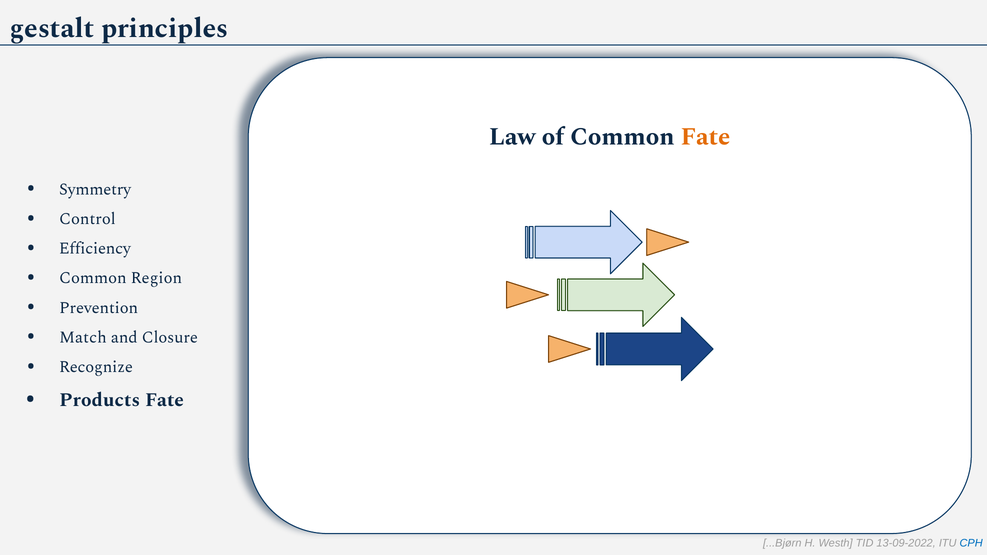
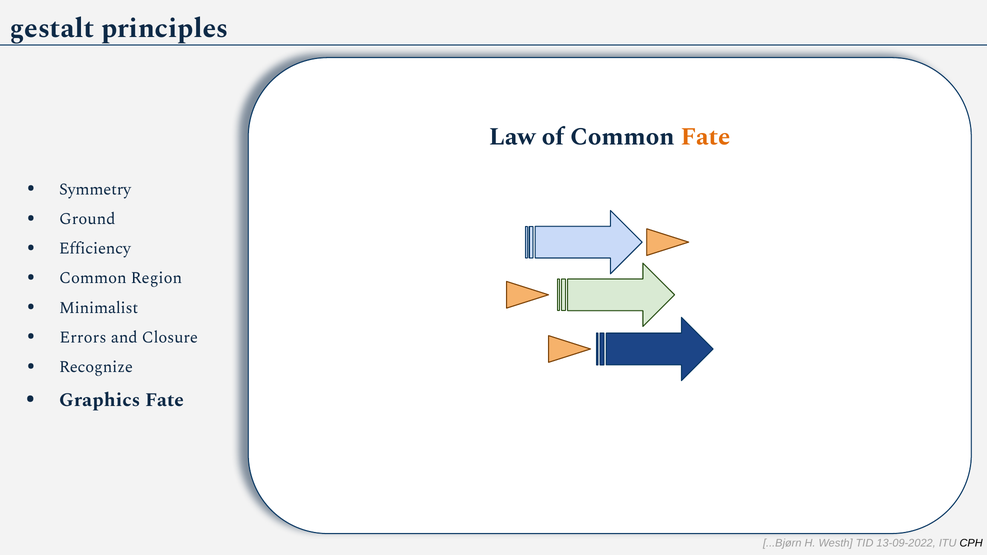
Control: Control -> Ground (87, 219)
Prevention: Prevention -> Minimalist (99, 308)
Match: Match -> Errors (83, 337)
Products: Products -> Graphics (100, 400)
CPH colour: blue -> black (971, 543)
